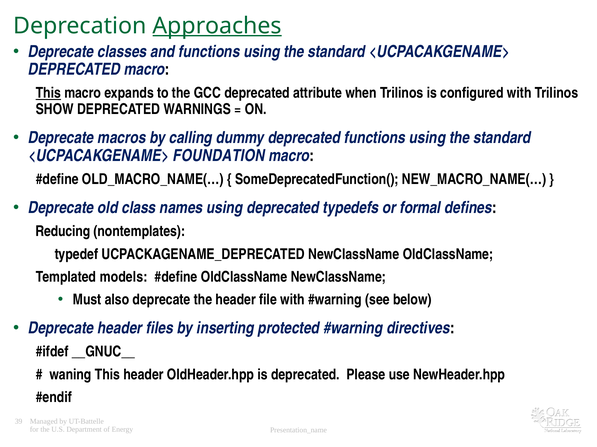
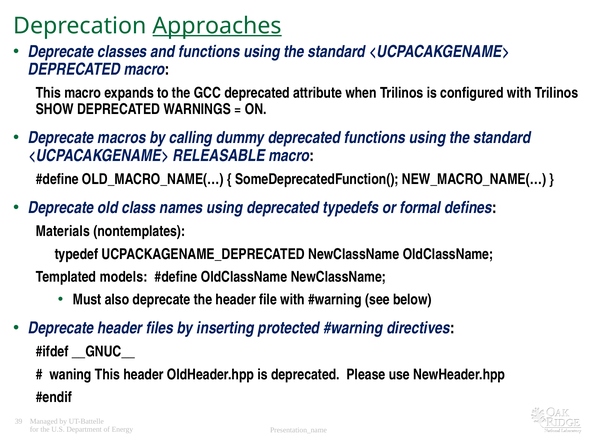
This underline: present -> none (48, 93)
FOUNDATION: FOUNDATION -> RELEASABLE (219, 156)
Reducing: Reducing -> Materials (63, 232)
